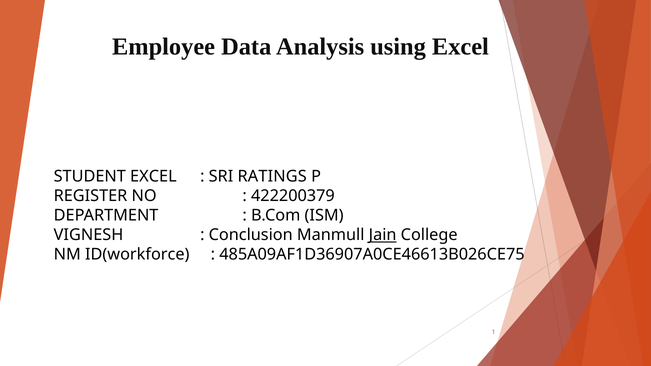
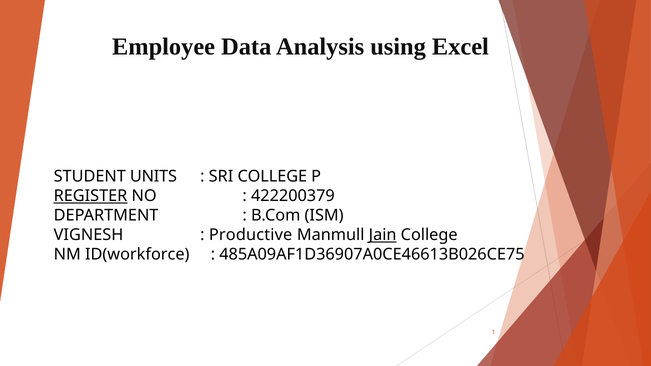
STUDENT EXCEL: EXCEL -> UNITS (153, 176)
SRI RATINGS: RATINGS -> COLLEGE (272, 176)
REGISTER underline: none -> present (91, 196)
Conclusion: Conclusion -> Productive (251, 235)
